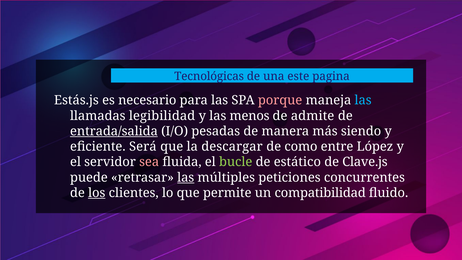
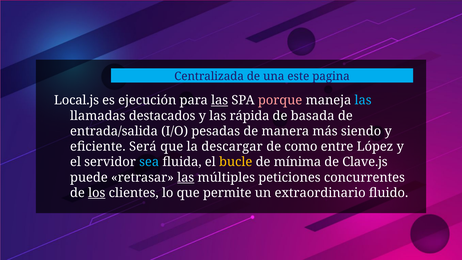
Tecnológicas: Tecnológicas -> Centralizada (209, 76)
Estás.js: Estás.js -> Local.js (76, 100)
necesario: necesario -> ejecución (147, 100)
las underline: none -> present (220, 100)
legibilidad: legibilidad -> destacados (162, 116)
menos: menos -> rápida (250, 116)
admite: admite -> basada (313, 116)
entrada/salida underline: present -> none (114, 131)
sea colour: pink -> light blue (149, 162)
bucle colour: light green -> yellow (236, 162)
estático: estático -> mínima (297, 162)
compatibilidad: compatibilidad -> extraordinario (320, 193)
